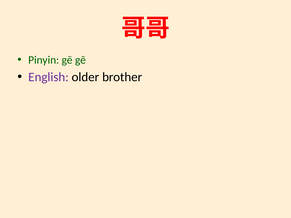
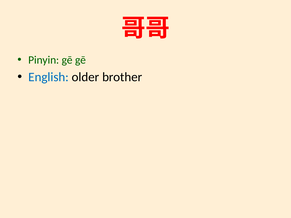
English colour: purple -> blue (49, 77)
